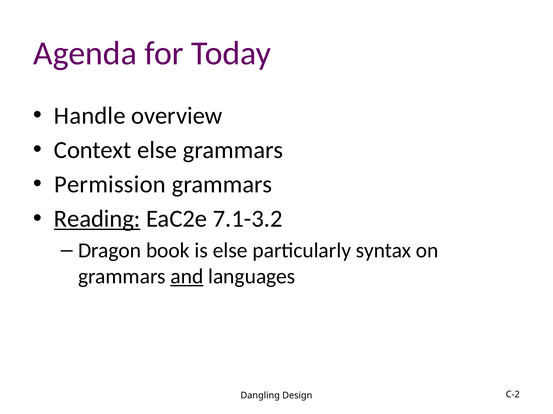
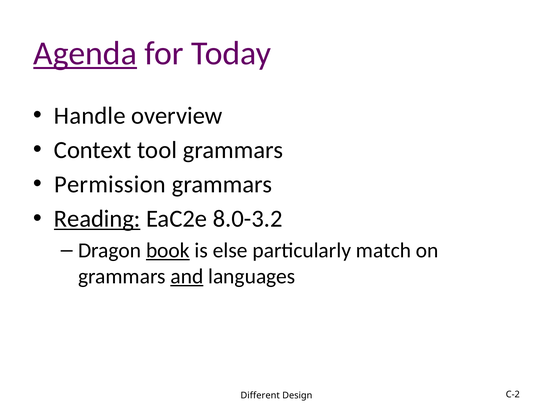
Agenda underline: none -> present (85, 54)
Context else: else -> tool (157, 150)
7.1-3.2: 7.1-3.2 -> 8.0-3.2 (248, 219)
book underline: none -> present (168, 251)
syntax: syntax -> match (384, 251)
Dangling: Dangling -> Different (260, 396)
